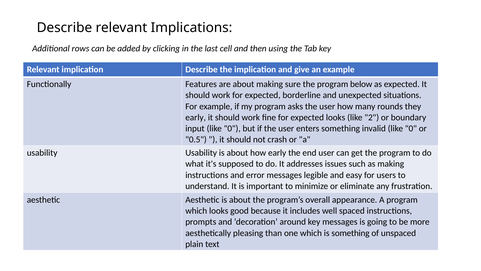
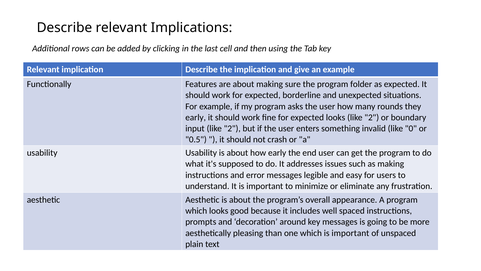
below: below -> folder (361, 84)
input like 0: 0 -> 2 (232, 128)
which is something: something -> important (350, 233)
